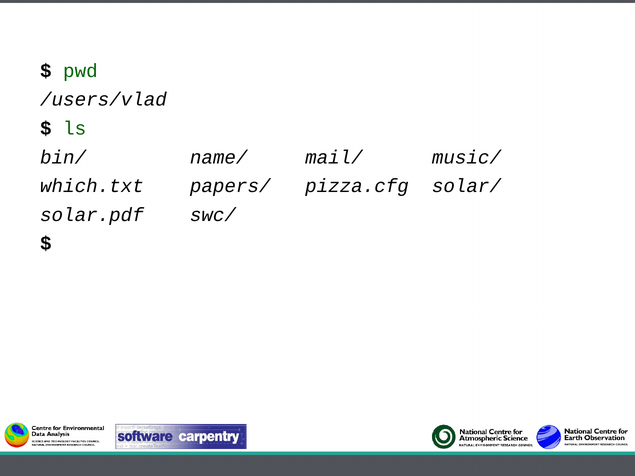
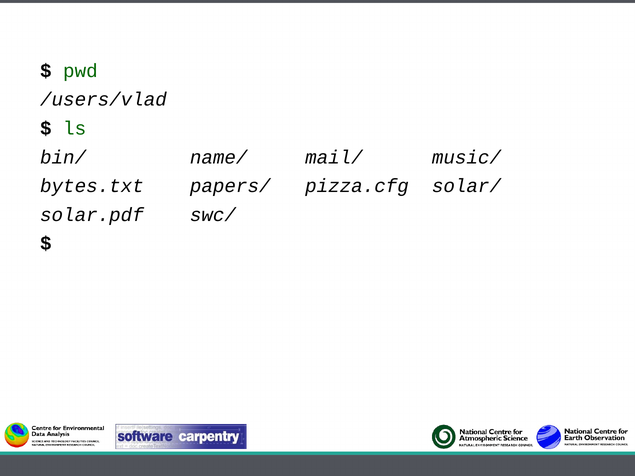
which.txt: which.txt -> bytes.txt (92, 186)
